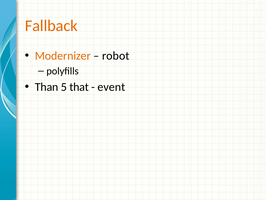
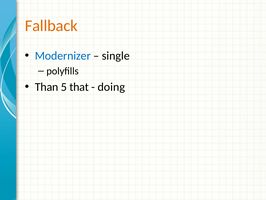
Modernizer colour: orange -> blue (63, 56)
robot: robot -> single (116, 56)
event: event -> doing (111, 87)
